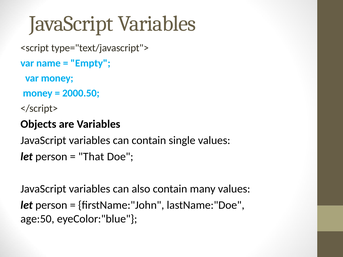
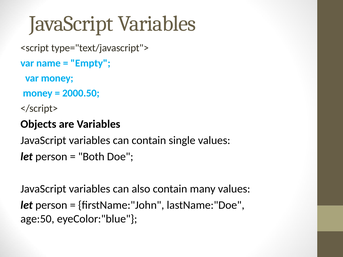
That: That -> Both (91, 157)
